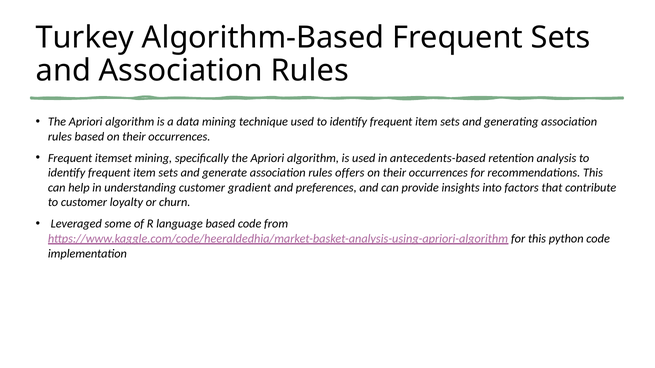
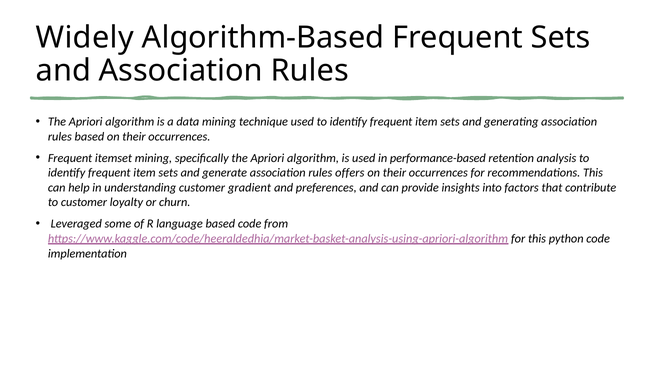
Turkey: Turkey -> Widely (85, 37)
antecedents-based: antecedents-based -> performance-based (438, 158)
